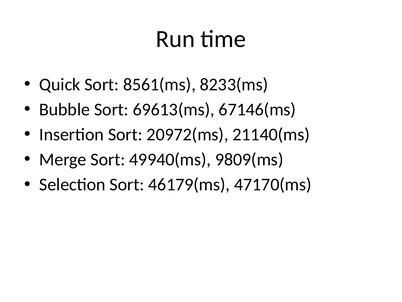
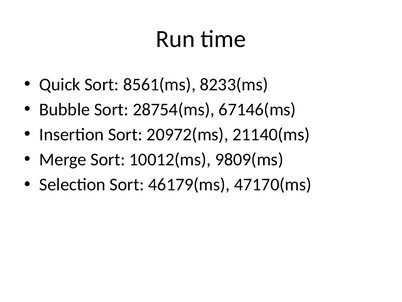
69613(ms: 69613(ms -> 28754(ms (174, 109)
49940(ms: 49940(ms -> 10012(ms (170, 159)
